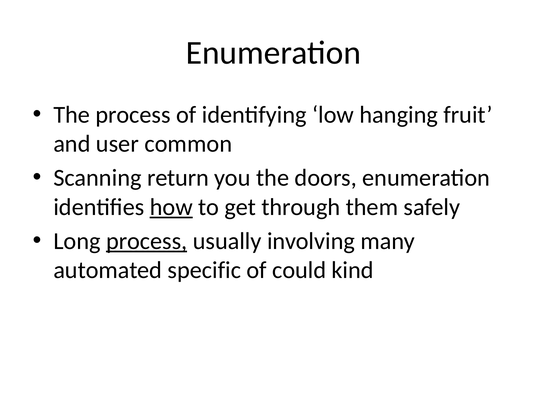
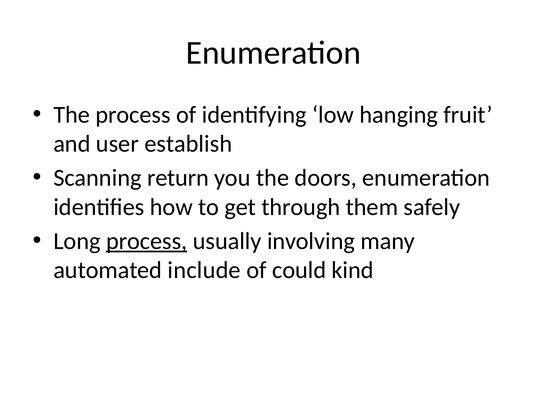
common: common -> establish (188, 144)
how underline: present -> none (171, 207)
specific: specific -> include (204, 270)
